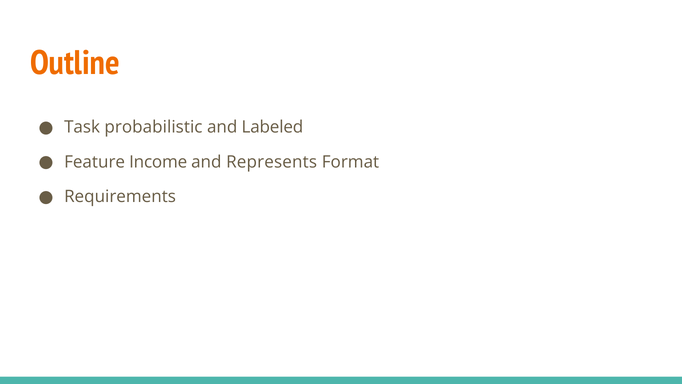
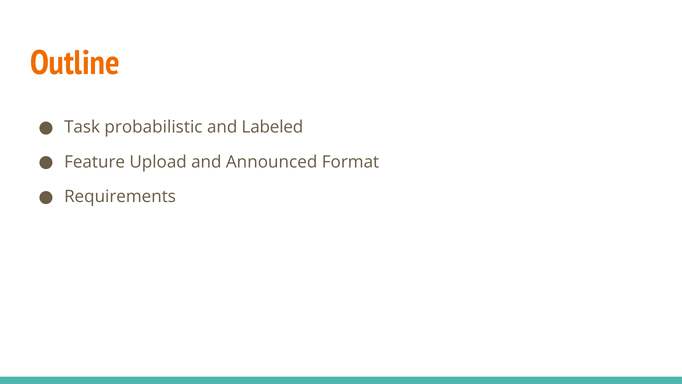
Income: Income -> Upload (158, 162)
Represents: Represents -> Announced (272, 162)
